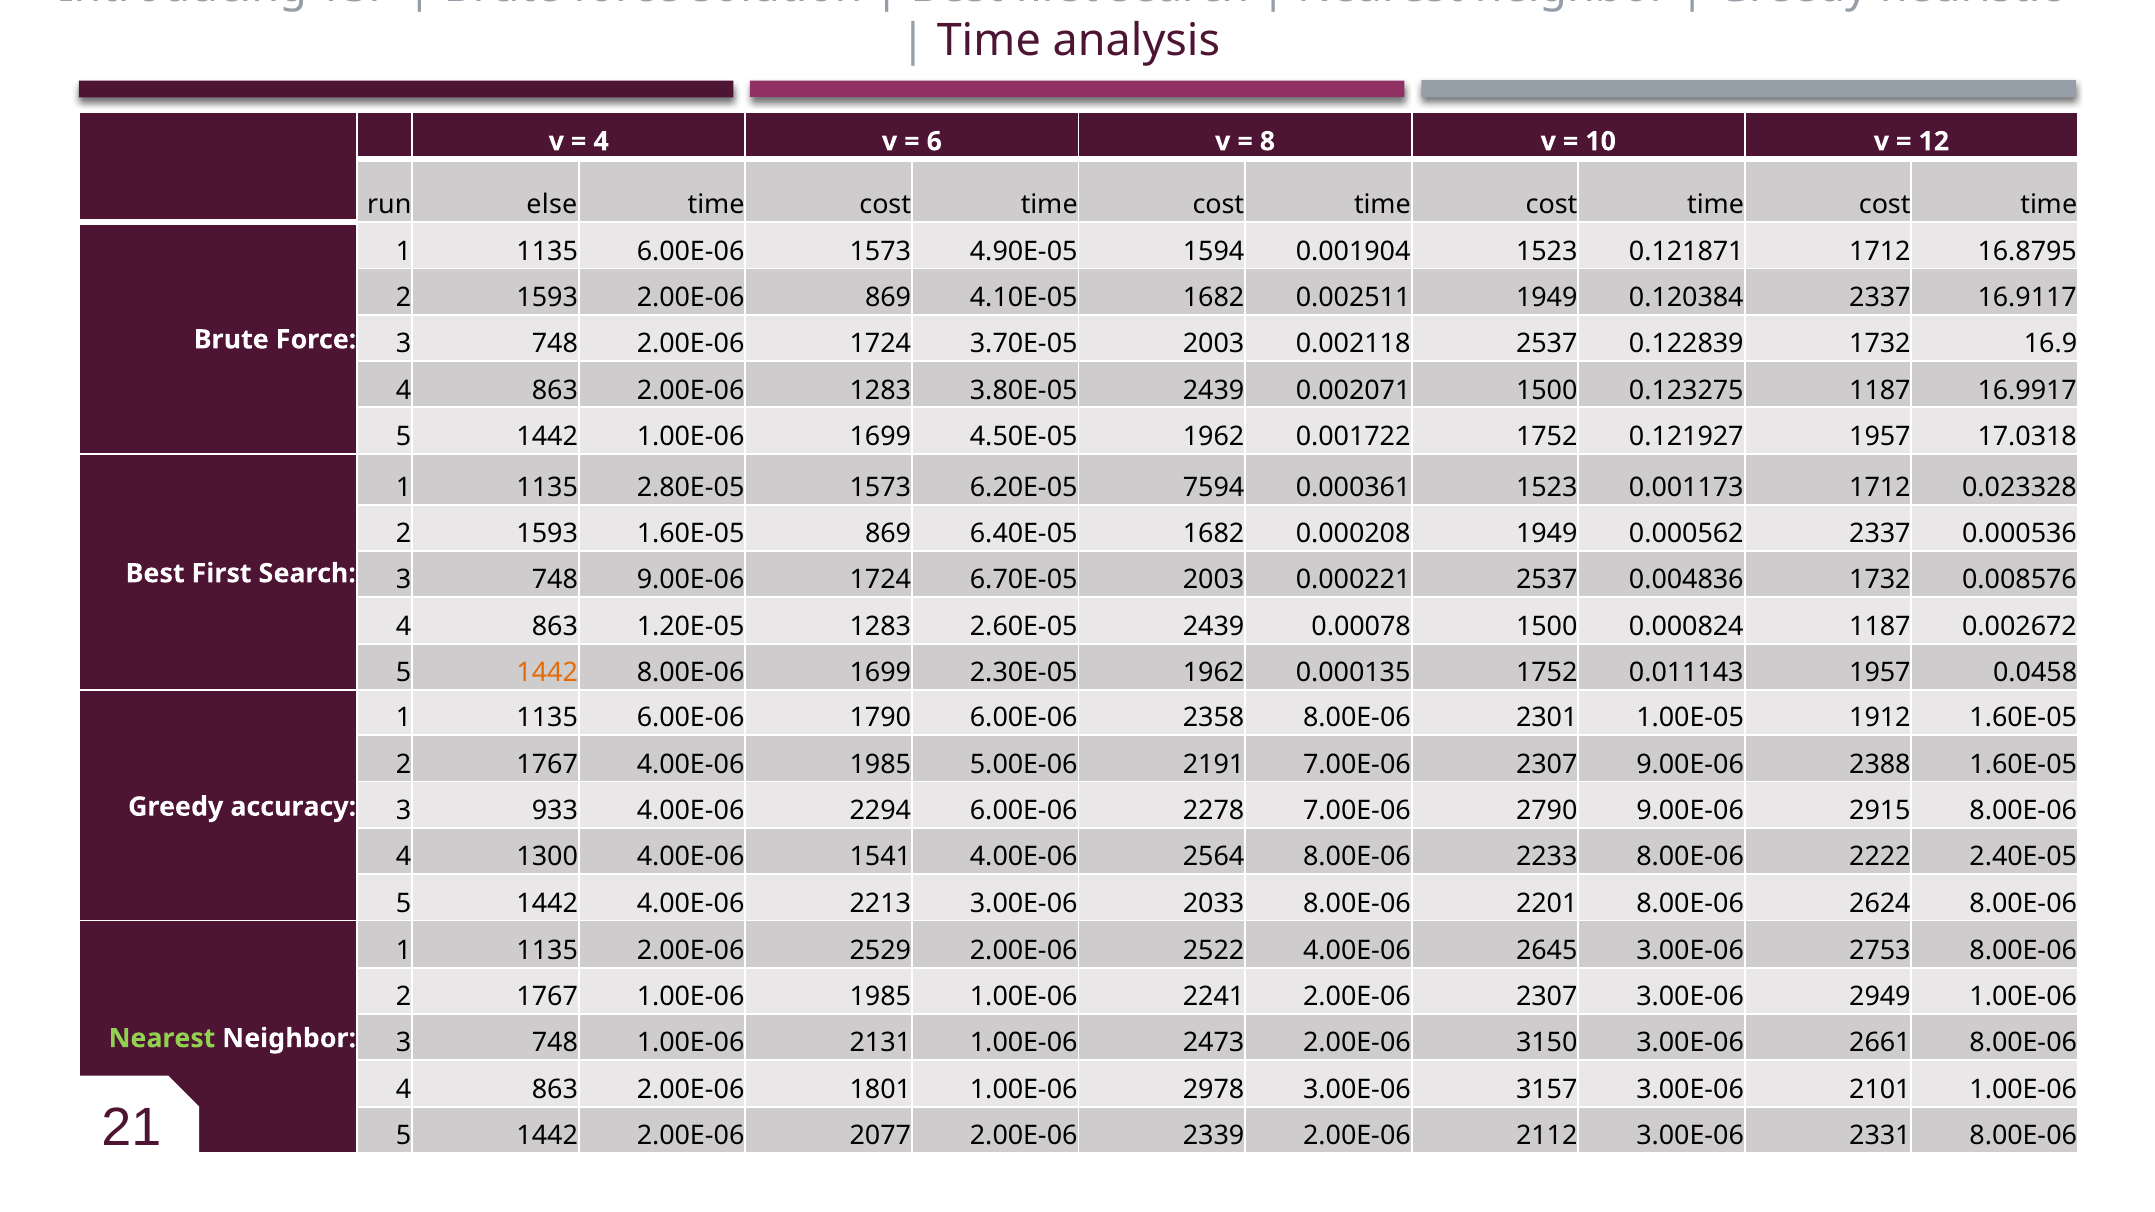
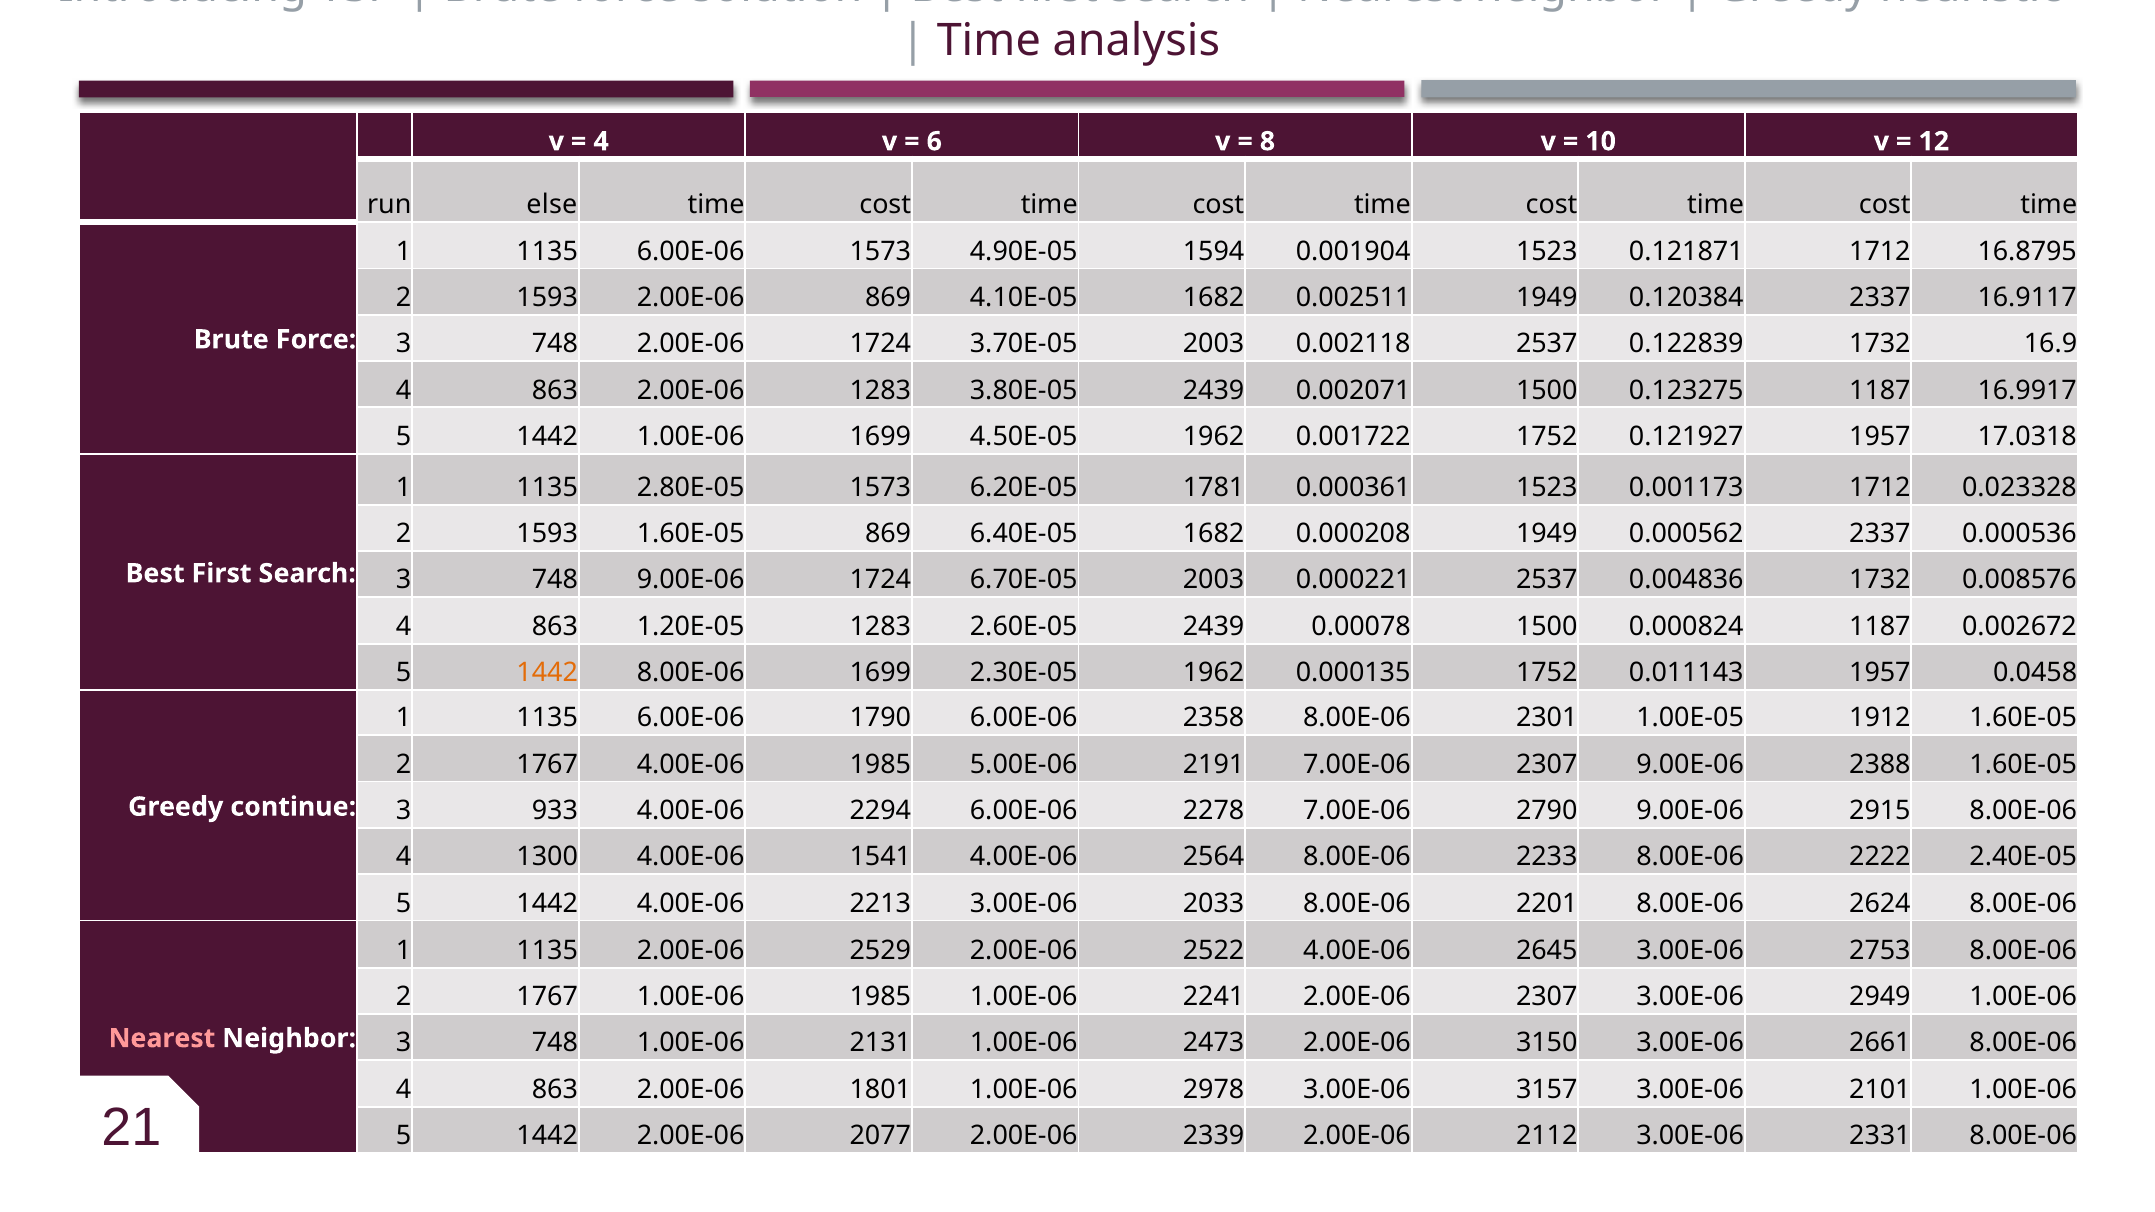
7594: 7594 -> 1781 (1214, 487)
accuracy: accuracy -> continue (293, 807)
Nearest colour: light green -> pink (162, 1038)
